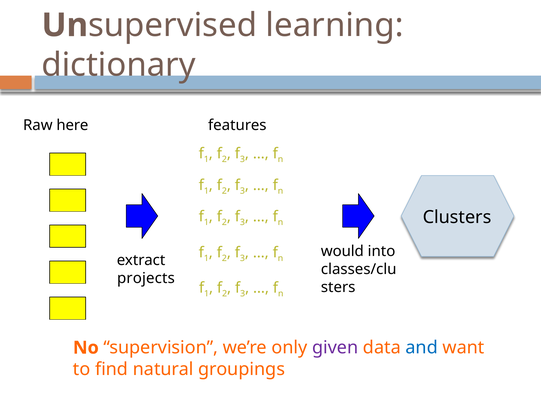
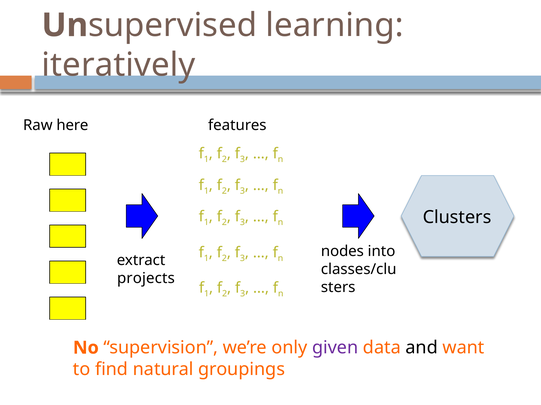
dictionary: dictionary -> iteratively (119, 65)
would: would -> nodes (342, 252)
and colour: blue -> black (422, 348)
